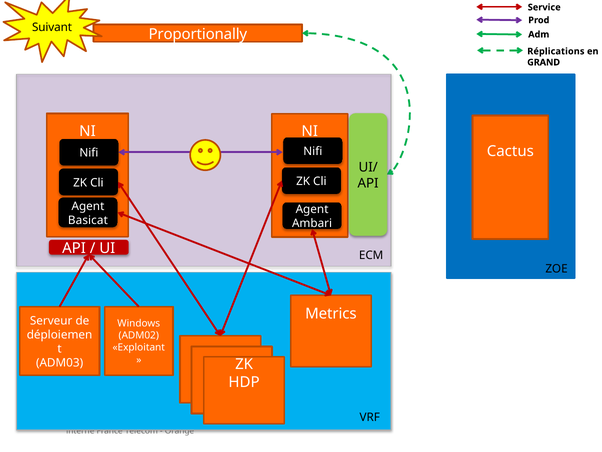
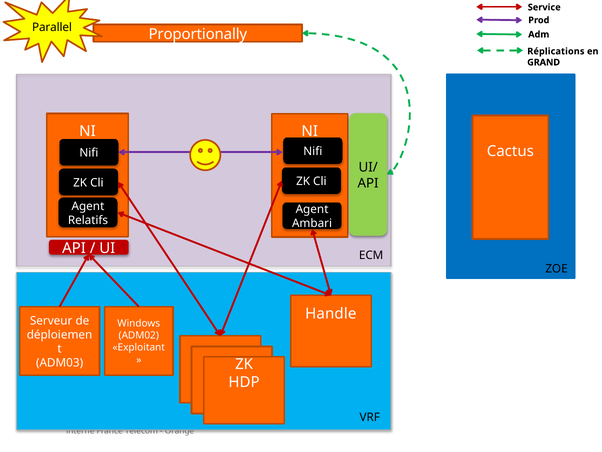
Suivant: Suivant -> Parallel (52, 27)
Basicat: Basicat -> Relatifs (88, 220)
Metrics: Metrics -> Handle (331, 314)
